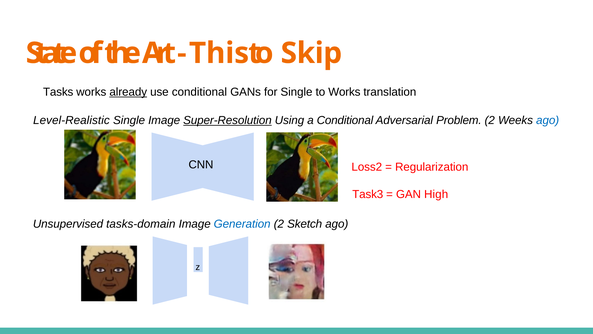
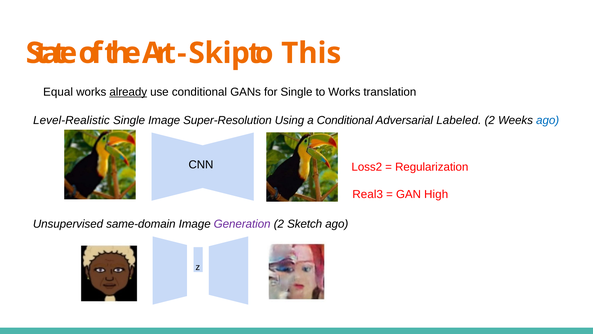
This: This -> Skip (219, 53)
Skip: Skip -> This (311, 53)
Tasks: Tasks -> Equal (58, 92)
Super-Resolution underline: present -> none (227, 120)
Problem: Problem -> Labeled (459, 120)
Task3: Task3 -> Real3 (368, 194)
tasks-domain: tasks-domain -> same-domain (141, 224)
Generation colour: blue -> purple (242, 224)
